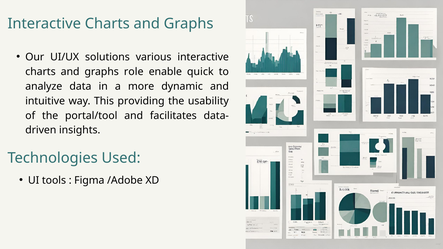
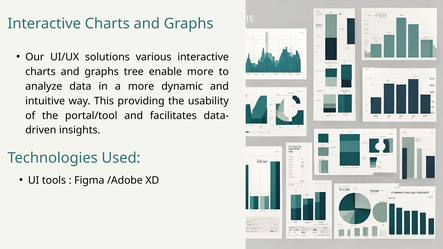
role: role -> tree (134, 72)
enable quick: quick -> more (200, 72)
